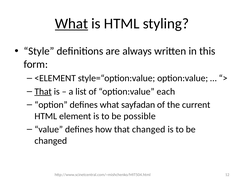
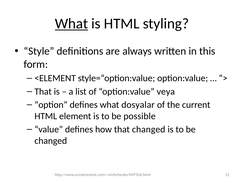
That underline: present -> none (43, 91)
each: each -> veya (166, 91)
sayfadan: sayfadan -> dosyalar (138, 105)
